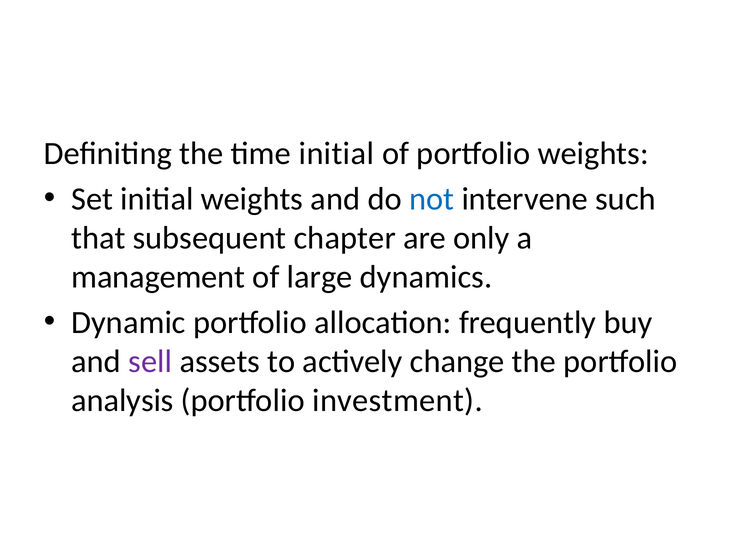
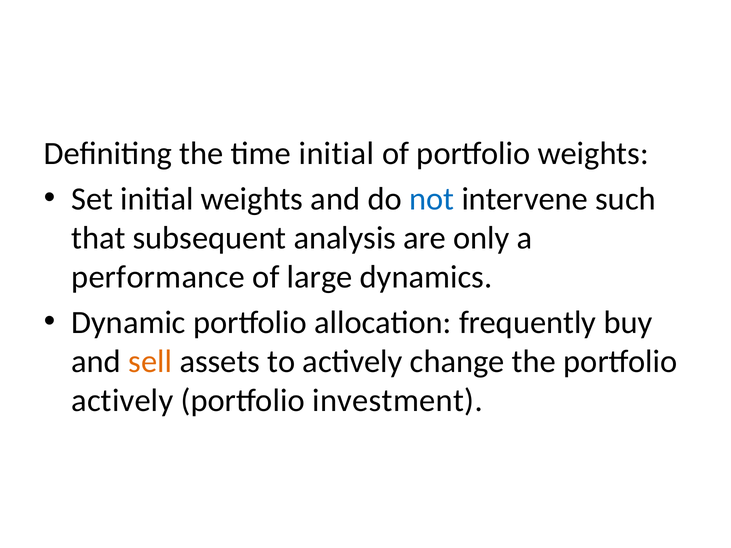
chapter: chapter -> analysis (345, 238)
management: management -> performance (158, 277)
sell colour: purple -> orange (150, 362)
analysis: analysis -> actively (122, 401)
